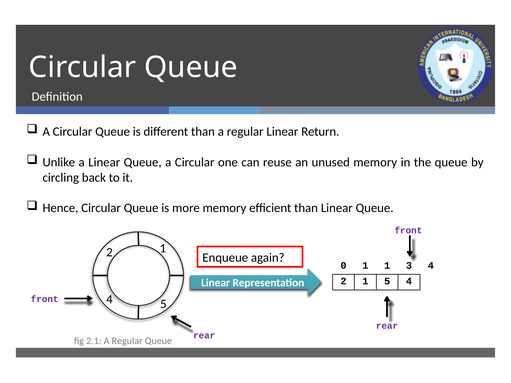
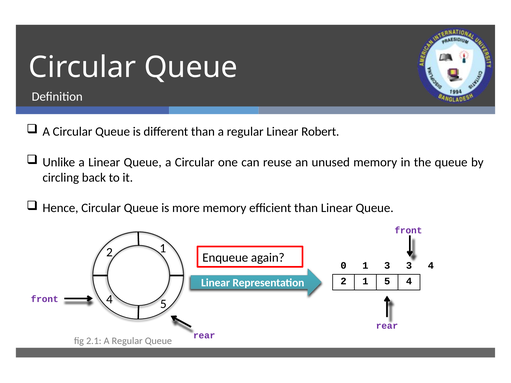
Return: Return -> Robert (320, 132)
1 1: 1 -> 3 (387, 266)
